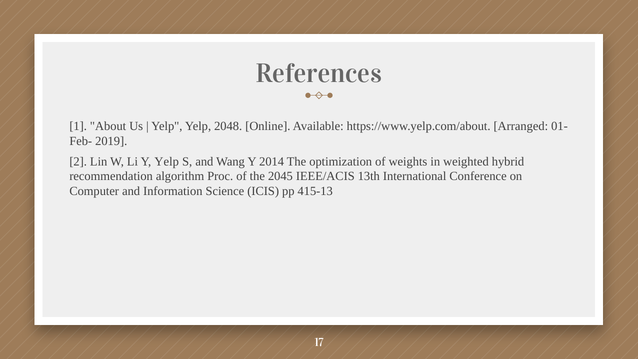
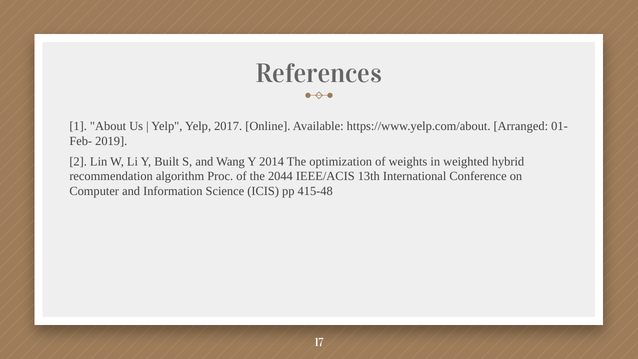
2048: 2048 -> 2017 (228, 126)
Y Yelp: Yelp -> Built (167, 161)
2045: 2045 -> 2044 (280, 176)
415-13: 415-13 -> 415-48 (315, 191)
